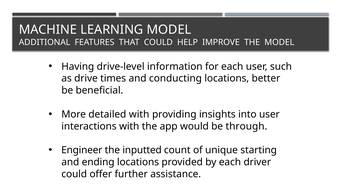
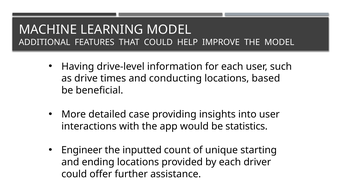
better: better -> based (266, 78)
detailed with: with -> case (139, 114)
through: through -> statistics (247, 126)
